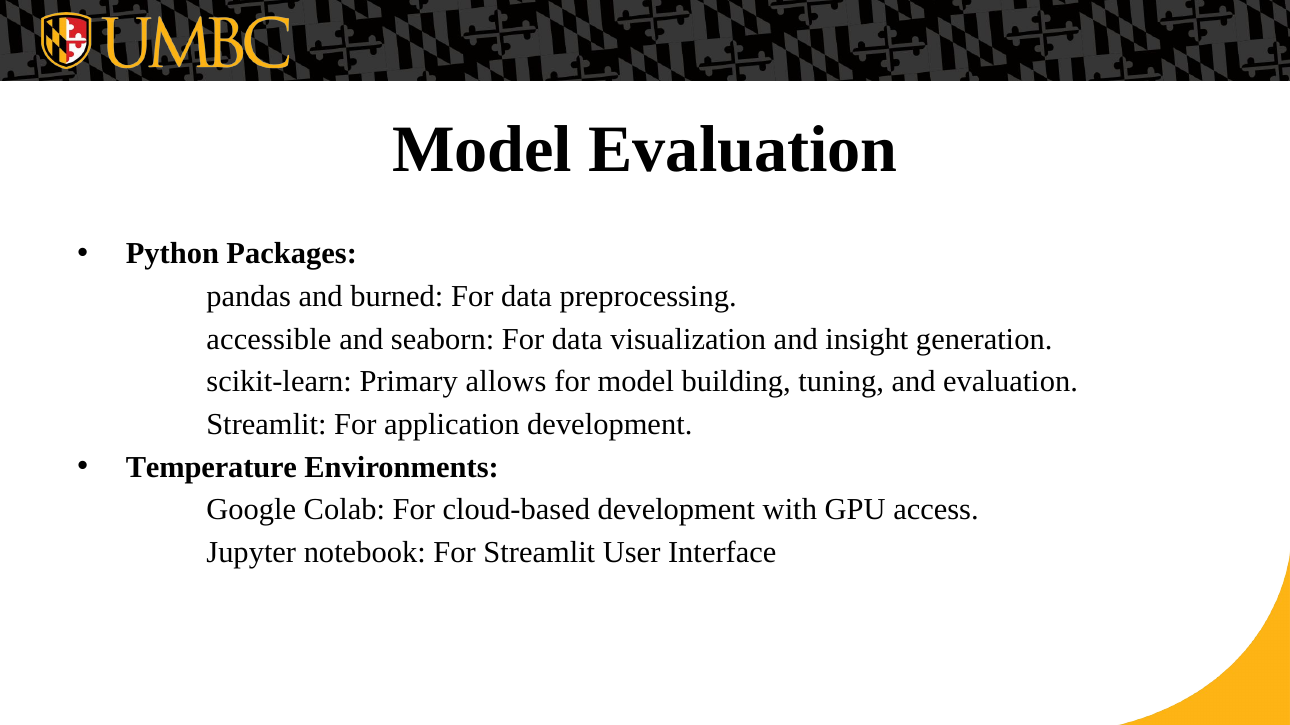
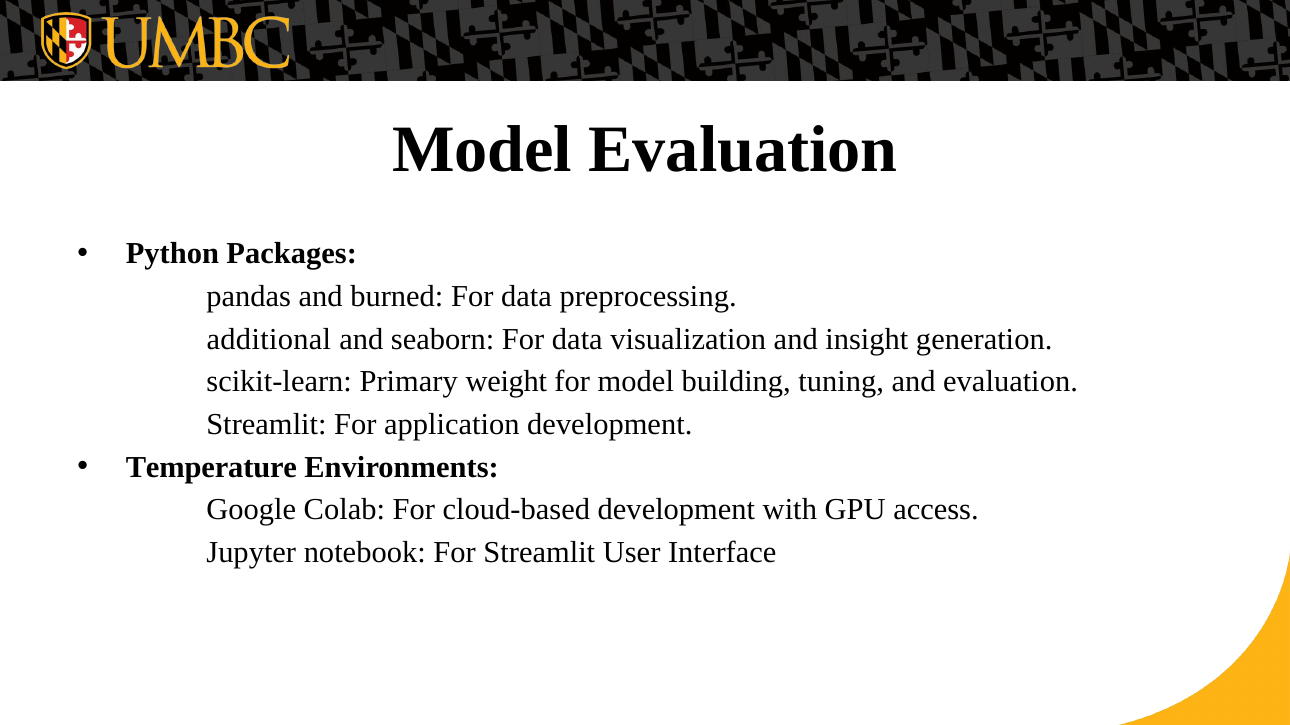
accessible: accessible -> additional (269, 340)
allows: allows -> weight (506, 382)
